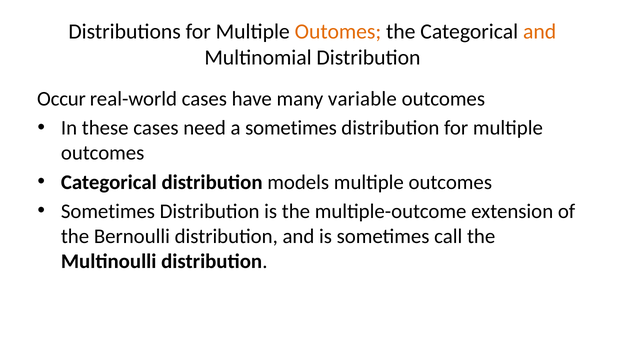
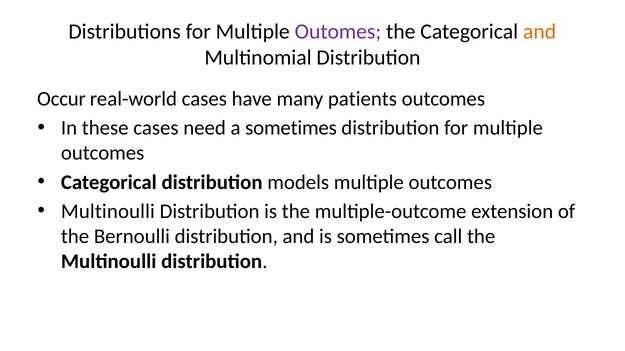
Outomes colour: orange -> purple (338, 32)
variable: variable -> patients (362, 99)
Sometimes: Sometimes -> Multinoulli (108, 212)
